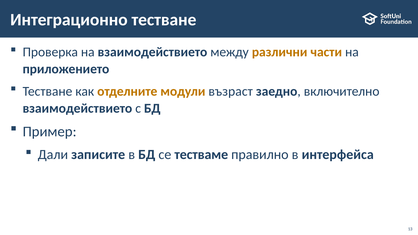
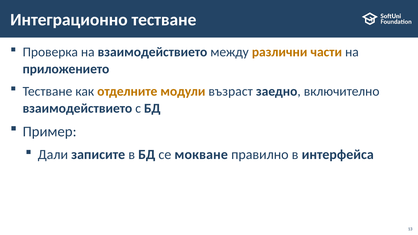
тестваме: тестваме -> мокване (201, 155)
